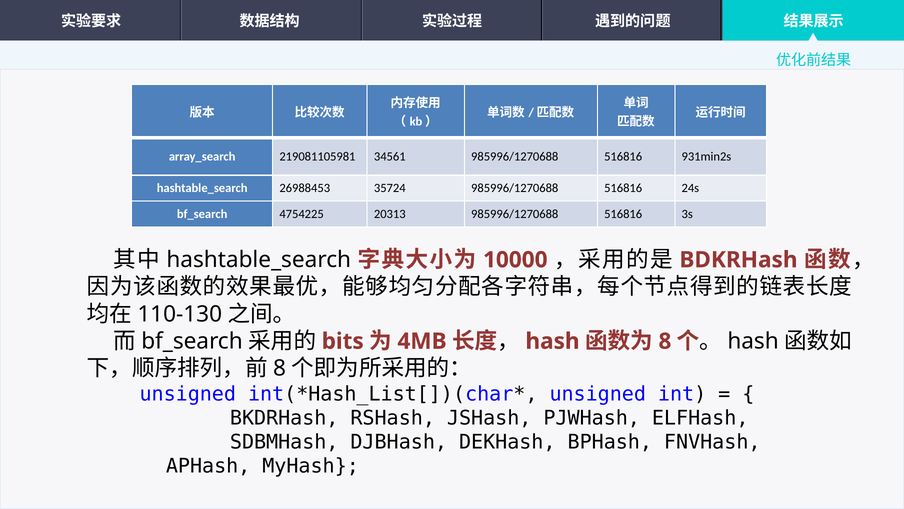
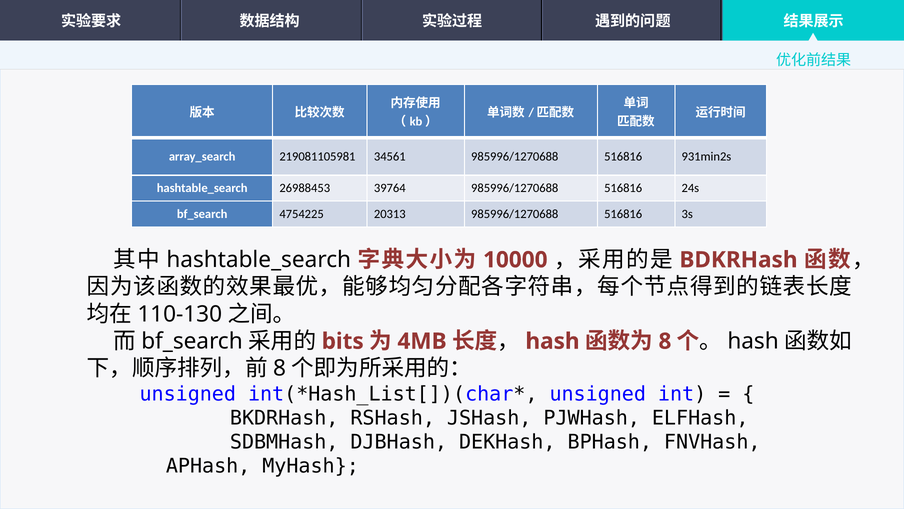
35724: 35724 -> 39764 (390, 188)
